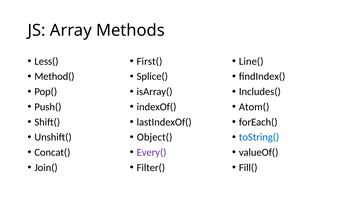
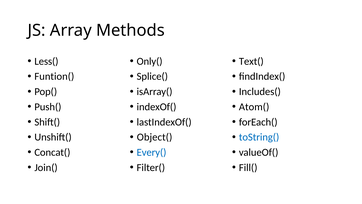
First(: First( -> Only( (150, 61)
Line(: Line( -> Text( (251, 61)
Method(: Method( -> Funtion( (54, 76)
Every( colour: purple -> blue (152, 152)
